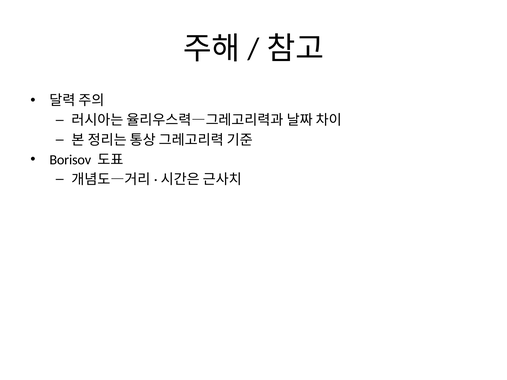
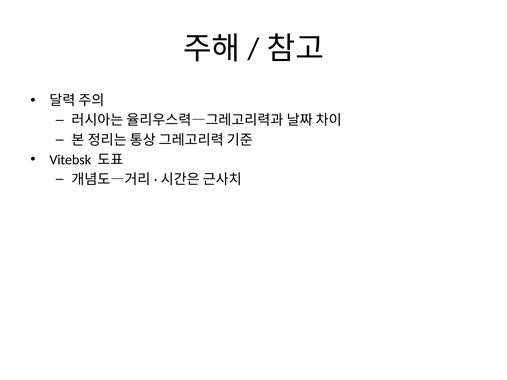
Borisov: Borisov -> Vitebsk (70, 160)
